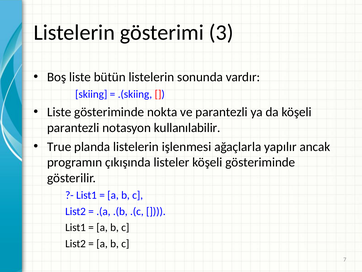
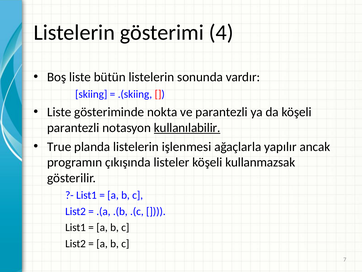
3: 3 -> 4 (221, 32)
kullanılabilir underline: none -> present (187, 128)
köşeli gösteriminde: gösteriminde -> kullanmazsak (260, 162)
